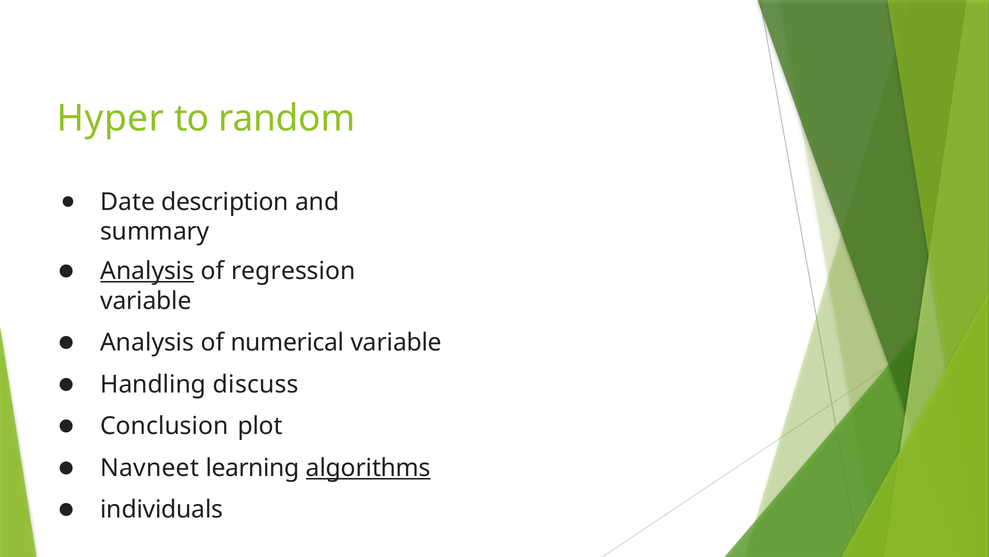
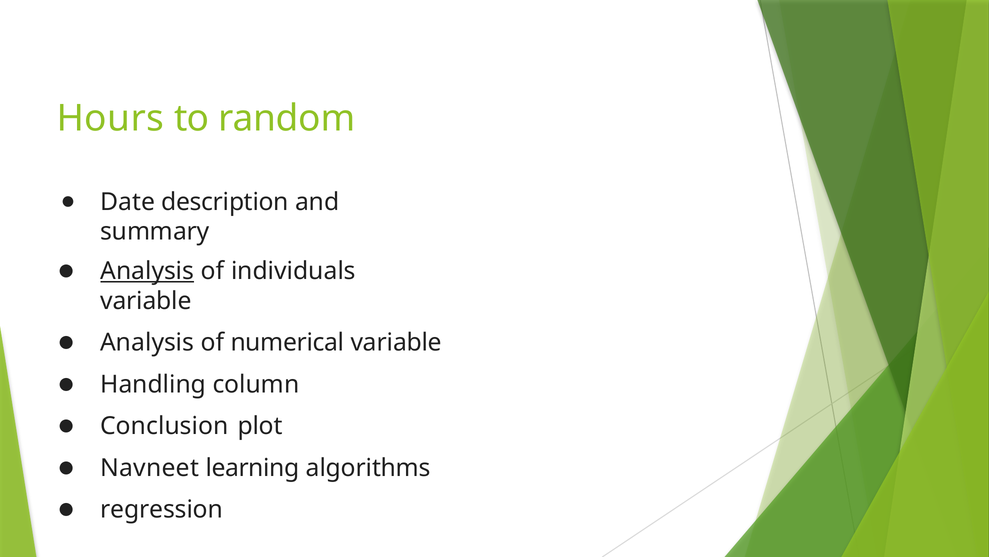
Hyper: Hyper -> Hours (110, 118)
regression: regression -> individuals (293, 271)
discuss: discuss -> column (256, 384)
algorithms underline: present -> none (368, 467)
individuals: individuals -> regression (162, 509)
